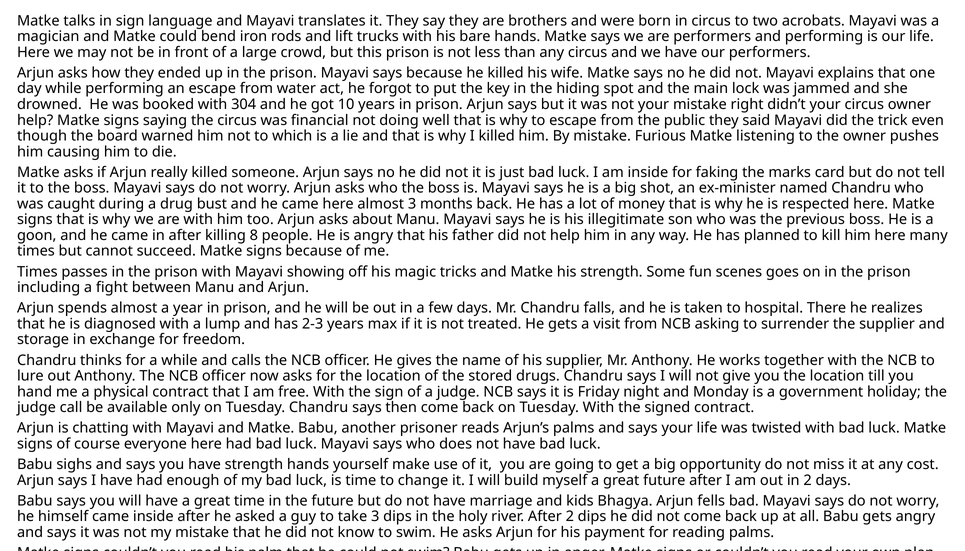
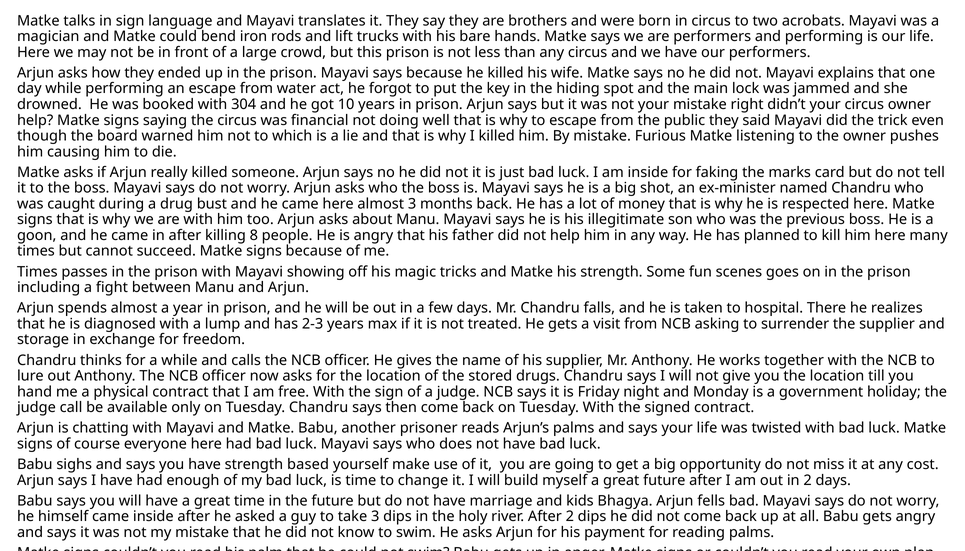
strength hands: hands -> based (308, 465)
